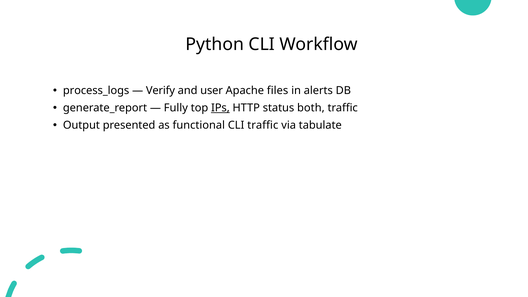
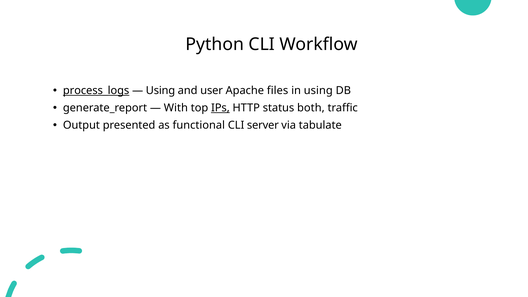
process_logs underline: none -> present (96, 91)
Verify: Verify -> Using (160, 91)
in alerts: alerts -> using (318, 91)
Fully: Fully -> With (176, 108)
CLI traffic: traffic -> server (263, 125)
